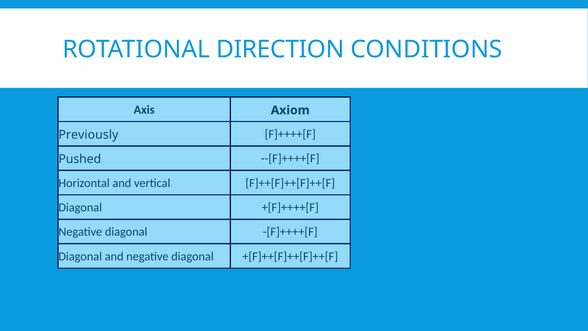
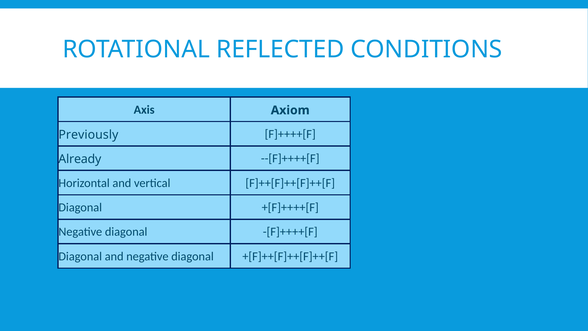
DIRECTION: DIRECTION -> REFLECTED (280, 49)
Pushed: Pushed -> Already (80, 159)
